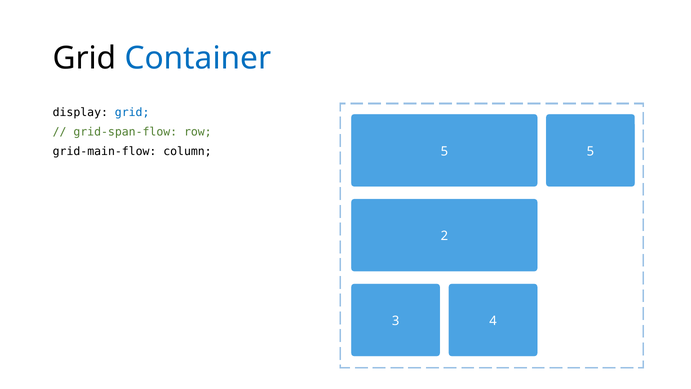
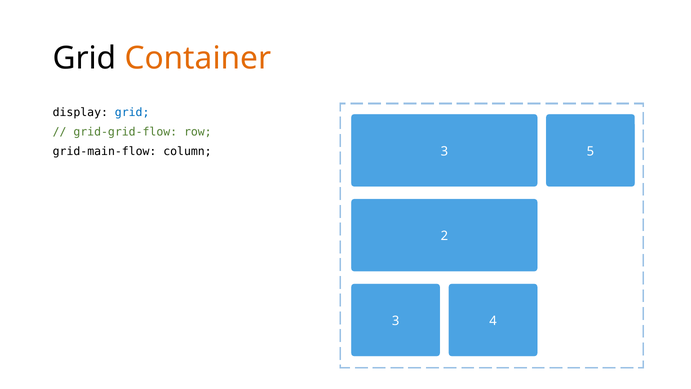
Container colour: blue -> orange (198, 58)
grid-span-flow: grid-span-flow -> grid-grid-flow (125, 132)
column 5: 5 -> 3 (444, 151)
